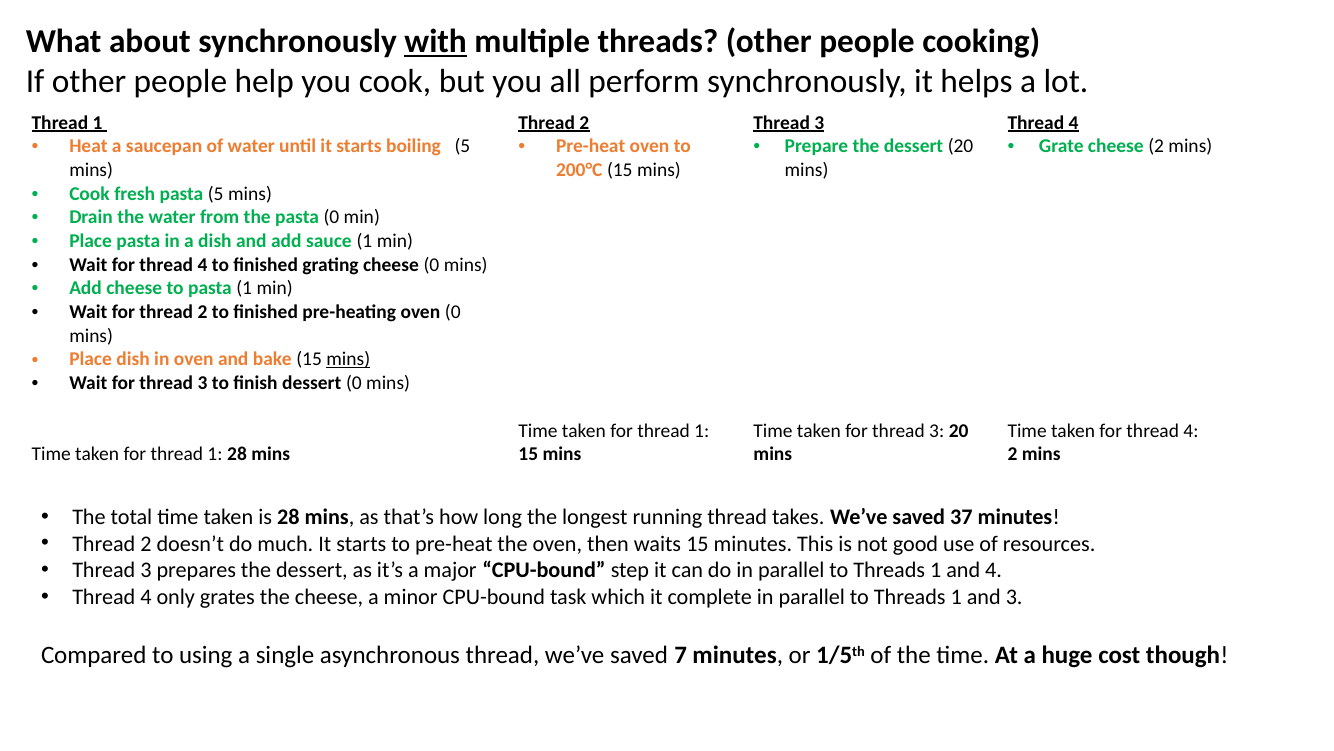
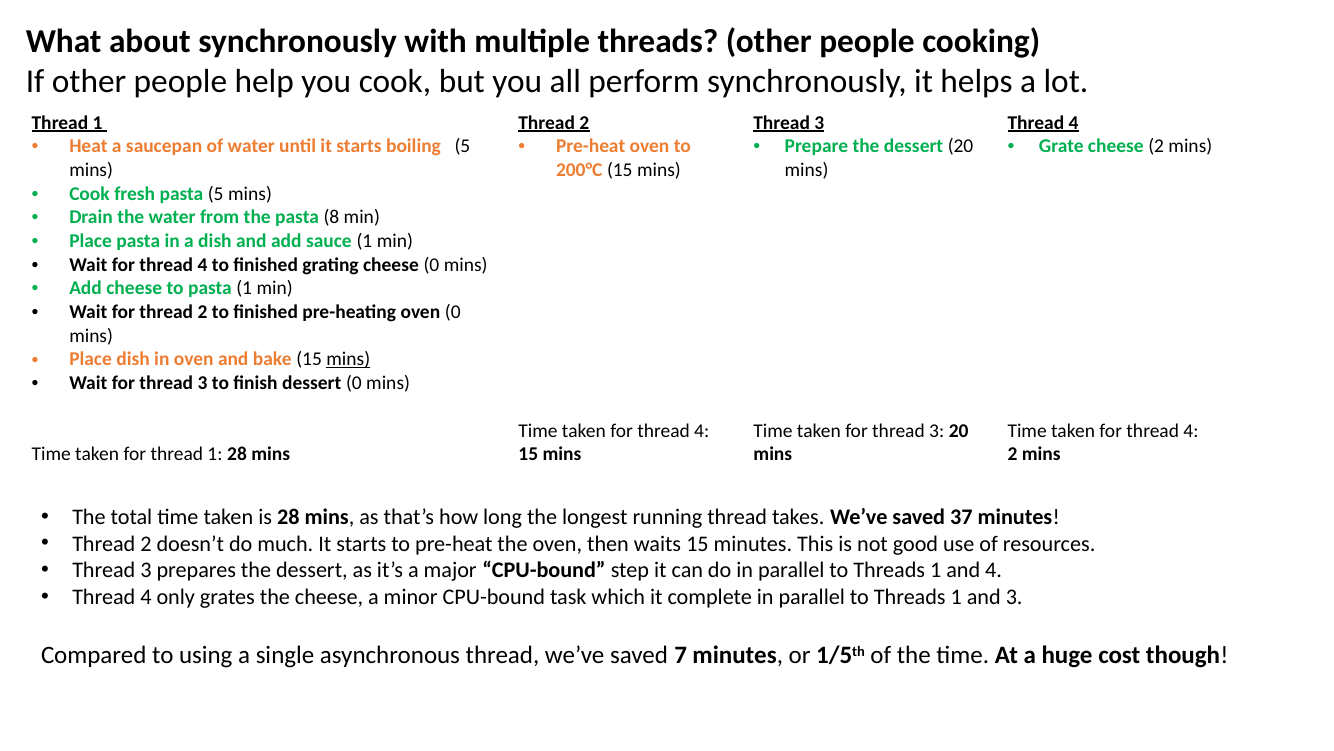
with underline: present -> none (436, 42)
pasta 0: 0 -> 8 (331, 217)
1: 1 -> 4 (702, 430)
